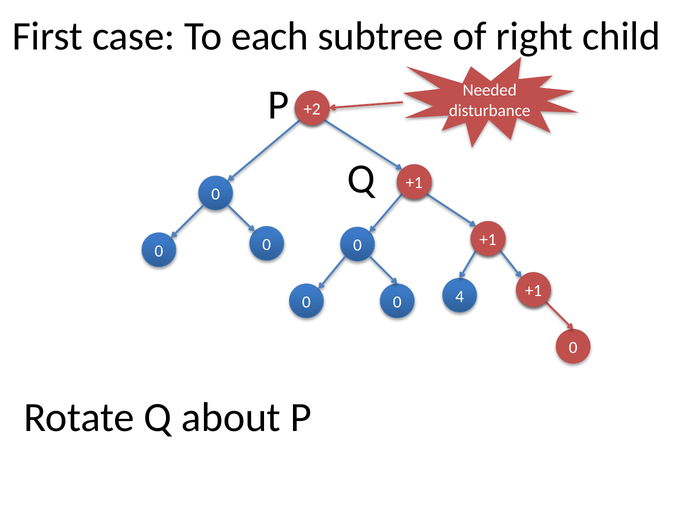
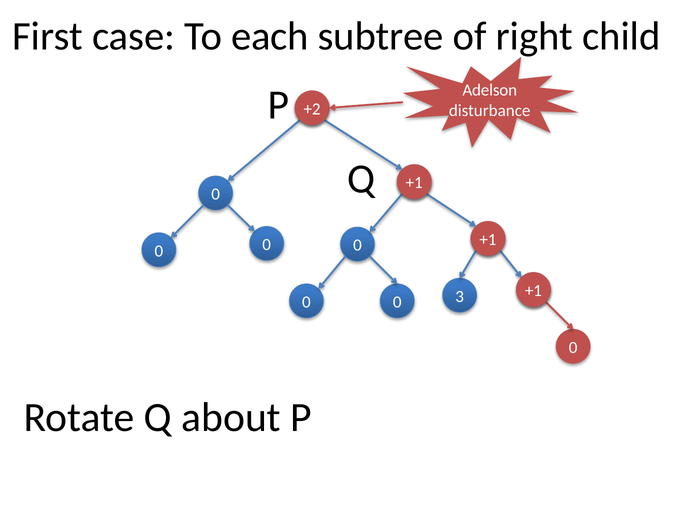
Needed: Needed -> Adelson (490, 90)
4: 4 -> 3 (460, 296)
